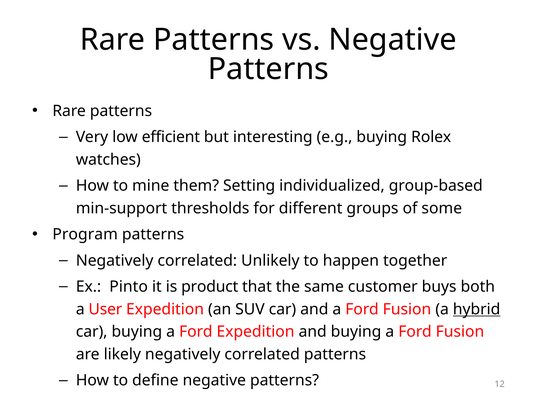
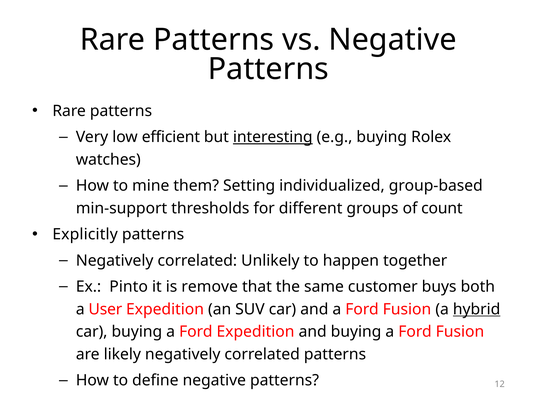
interesting underline: none -> present (273, 137)
some: some -> count (442, 208)
Program: Program -> Explicitly (85, 234)
product: product -> remove (210, 287)
